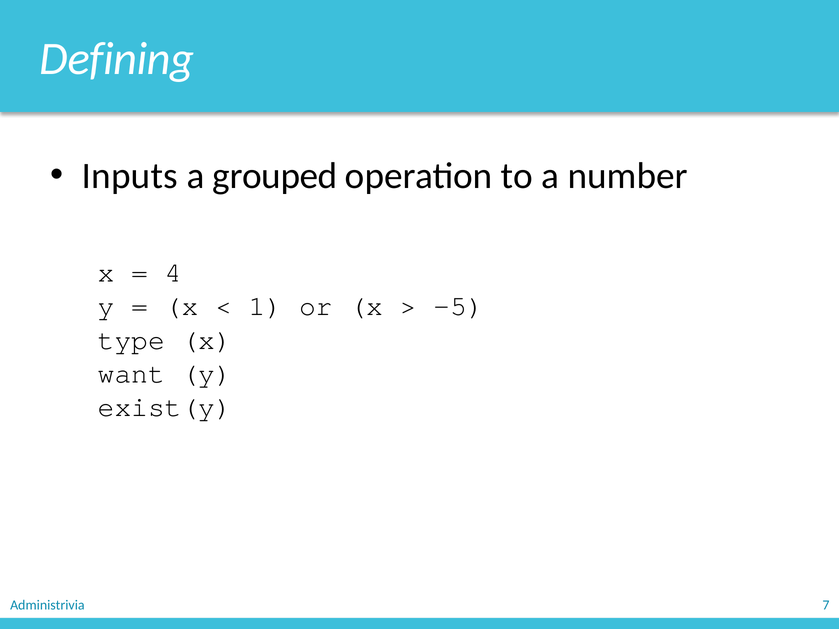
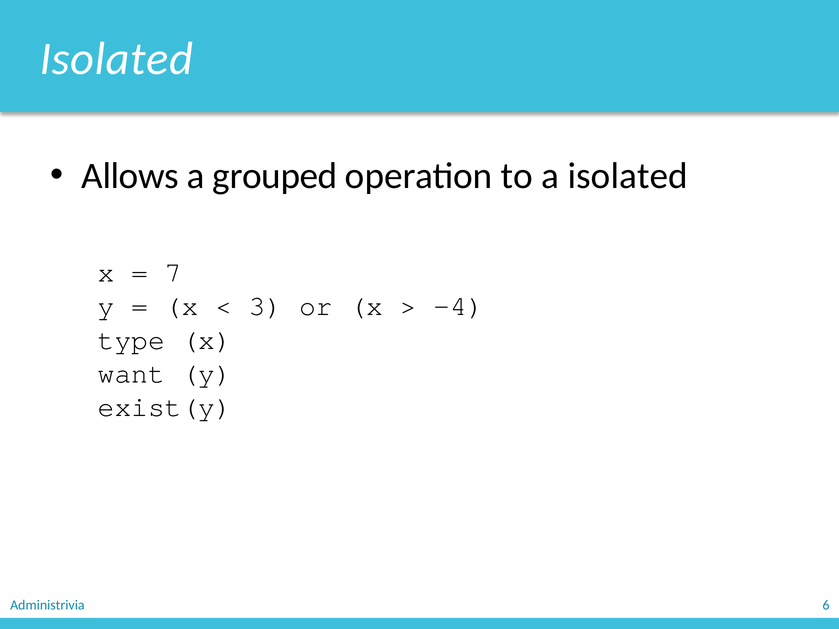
Defining: Defining -> Isolated (116, 59)
Inputs: Inputs -> Allows (130, 176)
a number: number -> isolated (628, 176)
4: 4 -> 7 (173, 273)
1: 1 -> 3 (266, 306)
-5: -5 -> -4 (459, 306)
7: 7 -> 6 (826, 606)
